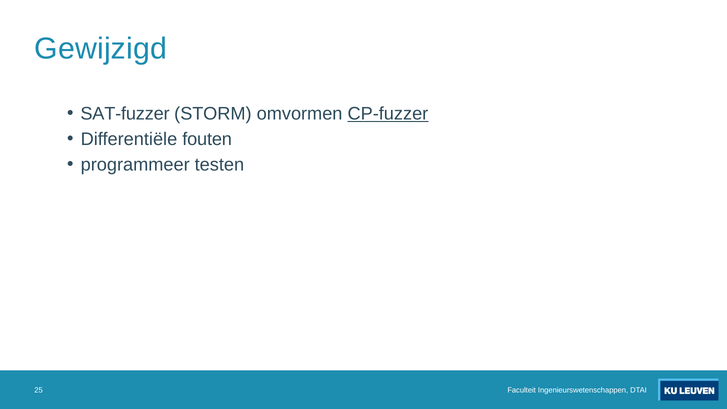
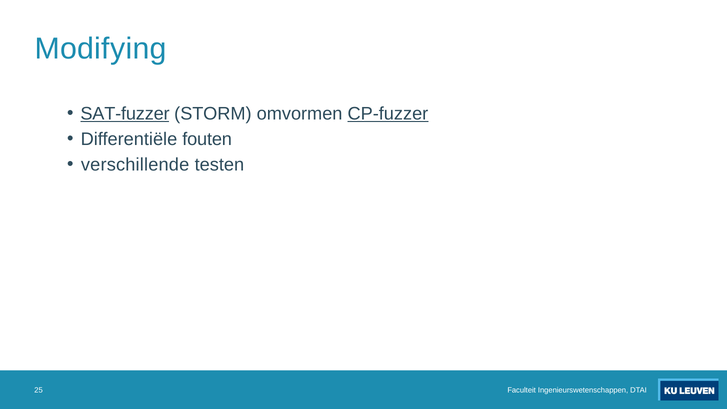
Gewijzigd: Gewijzigd -> Modifying (101, 49)
SAT-fuzzer underline: none -> present (125, 114)
programmeer: programmeer -> verschillende (135, 165)
